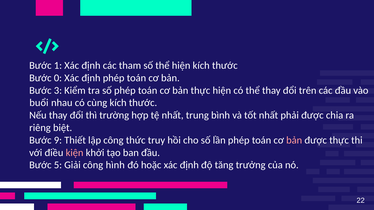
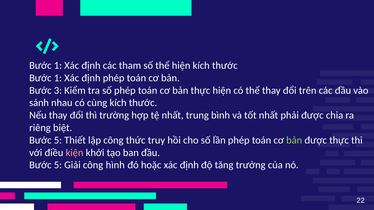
0: 0 -> 1 (58, 78)
buổi: buổi -> sánh (39, 103)
9: 9 -> 5 (58, 140)
bản colour: pink -> light green (294, 140)
